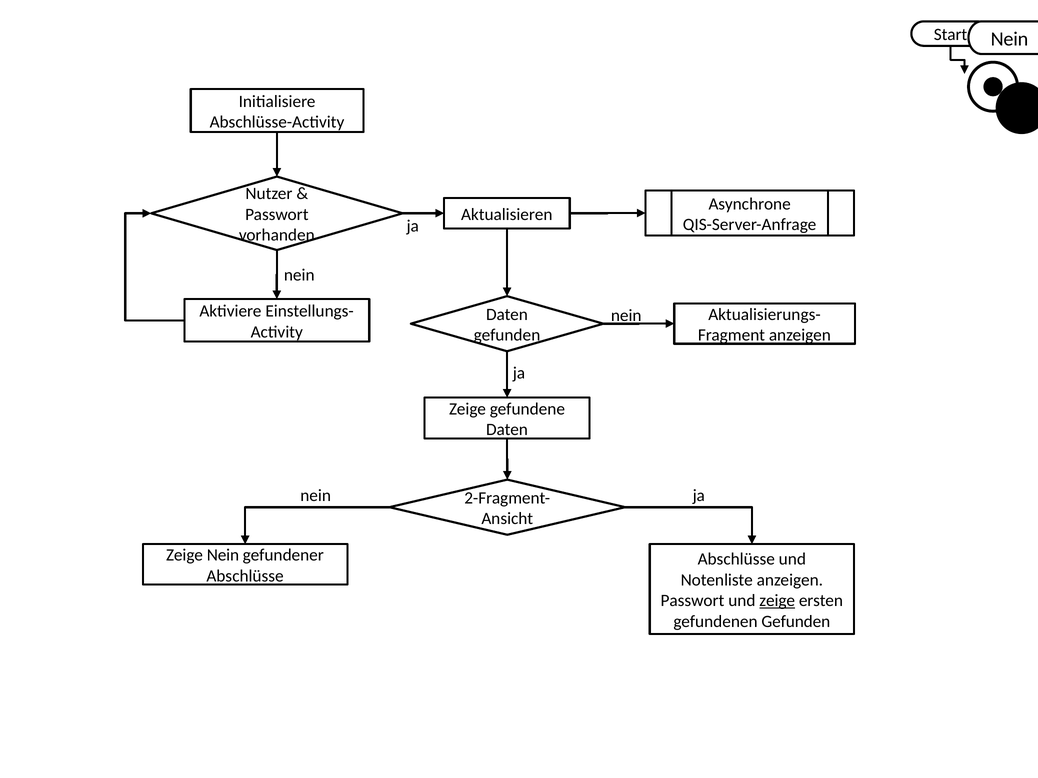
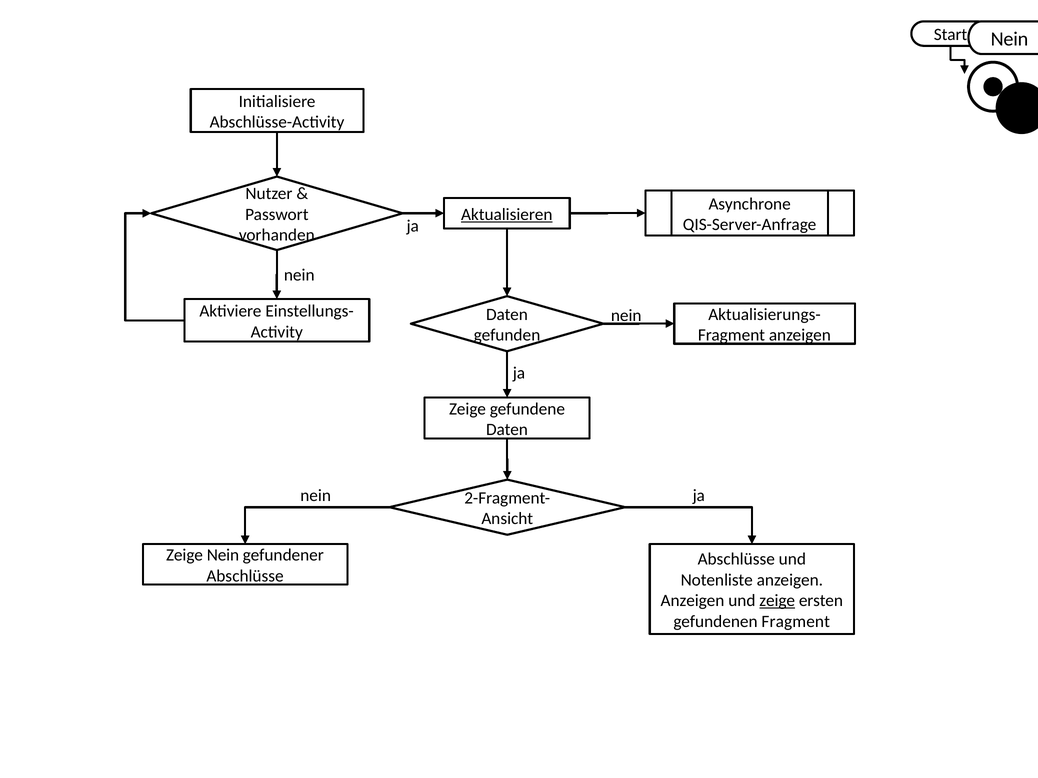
Aktualisieren underline: none -> present (507, 215)
Passwort: Passwort -> Anzeigen (692, 601)
gefundenen Gefunden: Gefunden -> Fragment (796, 622)
